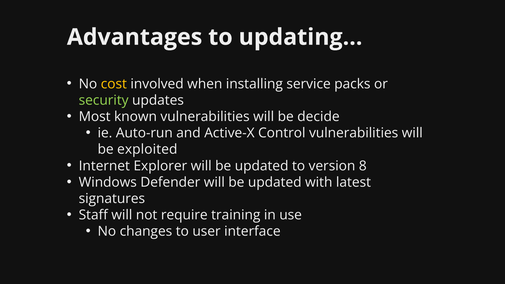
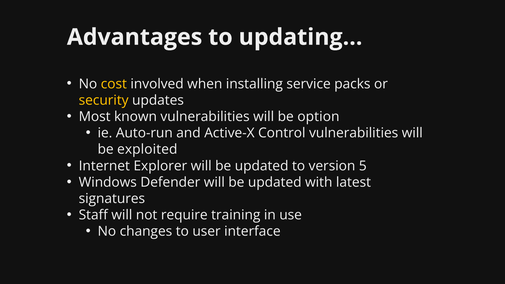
security colour: light green -> yellow (104, 100)
decide: decide -> option (318, 117)
8: 8 -> 5 (363, 166)
